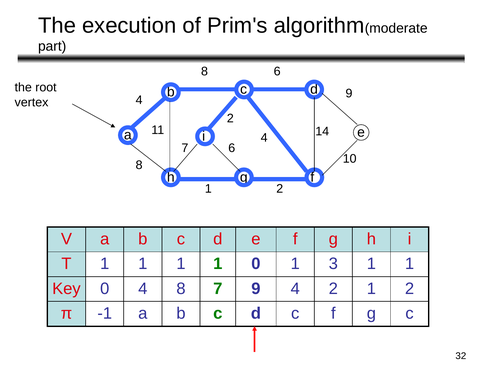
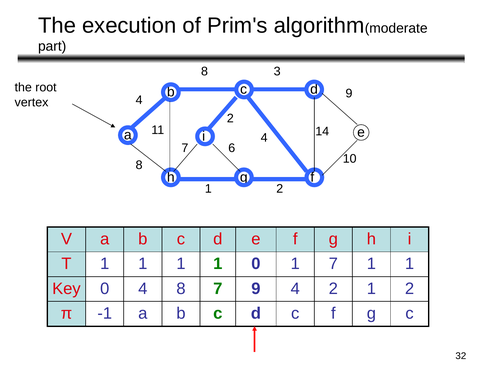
8 6: 6 -> 3 (277, 71)
0 1 3: 3 -> 7 (333, 264)
